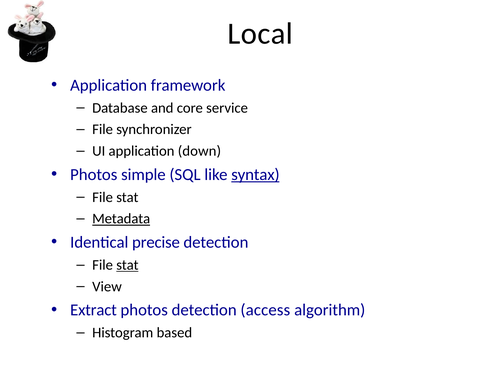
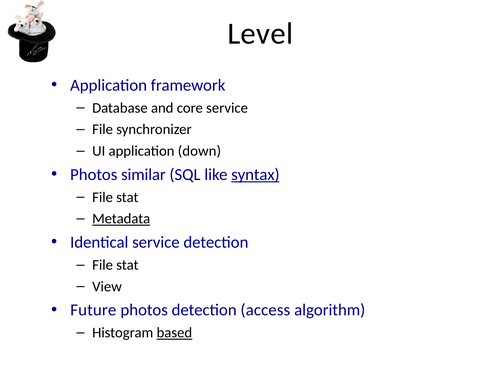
Local: Local -> Level (260, 34)
simple: simple -> similar (143, 175)
Identical precise: precise -> service (156, 242)
stat underline: present -> none (127, 265)
Extract: Extract -> Future (93, 310)
based underline: none -> present (174, 333)
